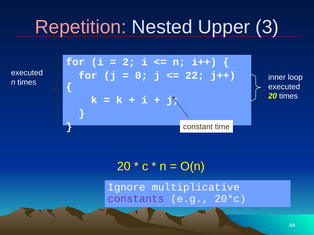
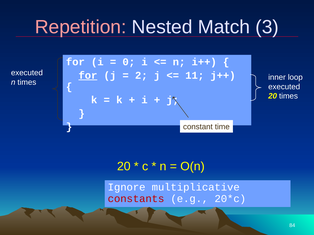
Upper: Upper -> Match (224, 27)
2: 2 -> 0 (129, 62)
for underline: none -> present (88, 76)
0: 0 -> 2 (141, 76)
22: 22 -> 11 (195, 76)
constants colour: purple -> red (136, 199)
